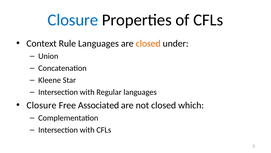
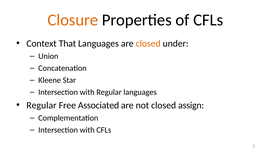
Closure colour: blue -> orange (73, 20)
Rule: Rule -> That (67, 43)
Closure: Closure -> Regular (41, 105)
which: which -> assign (191, 105)
